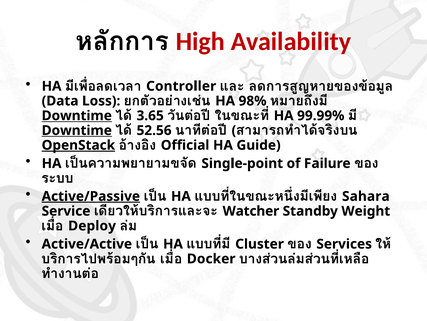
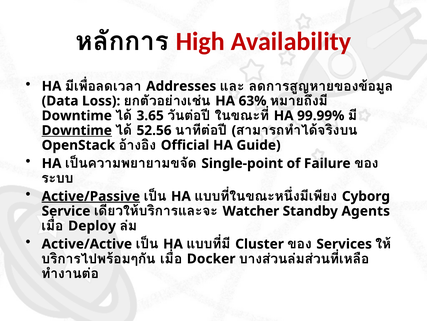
Controller: Controller -> Addresses (181, 86)
98%: 98% -> 63% (253, 101)
Downtime underline: present -> none (77, 115)
OpenStack underline: present -> none (78, 145)
Sahara: Sahara -> Cyborg (366, 196)
Weight: Weight -> Agents (366, 211)
